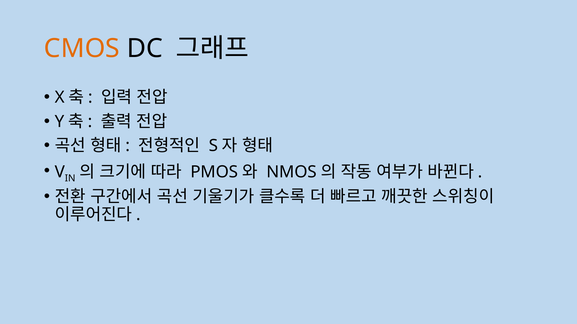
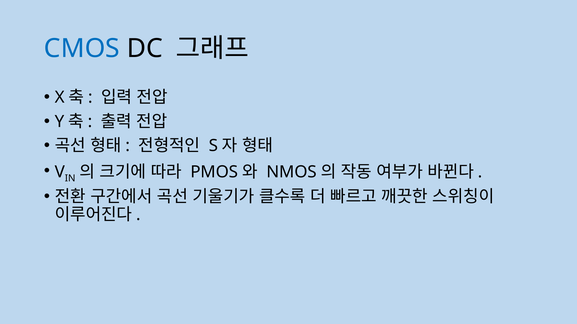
CMOS colour: orange -> blue (82, 48)
